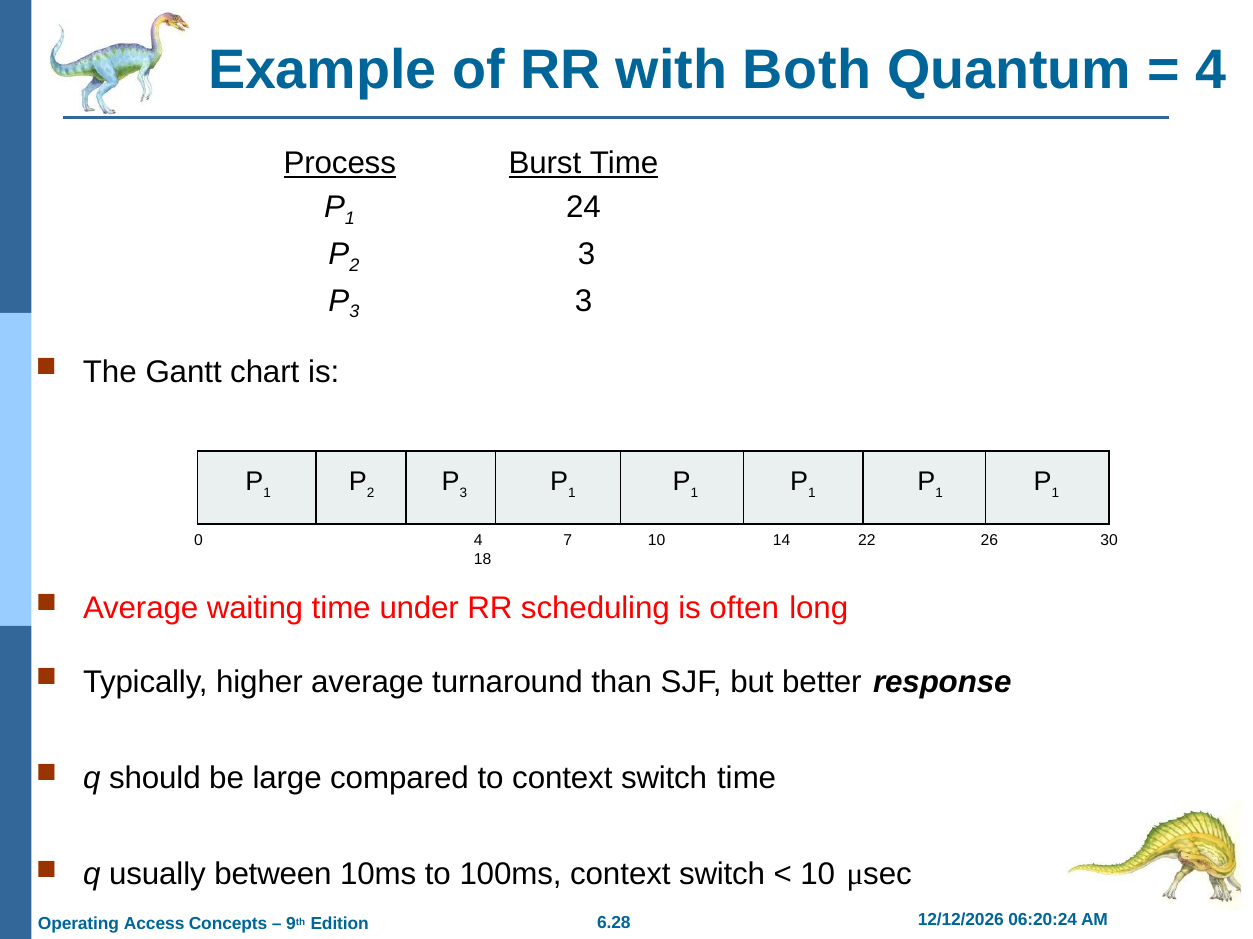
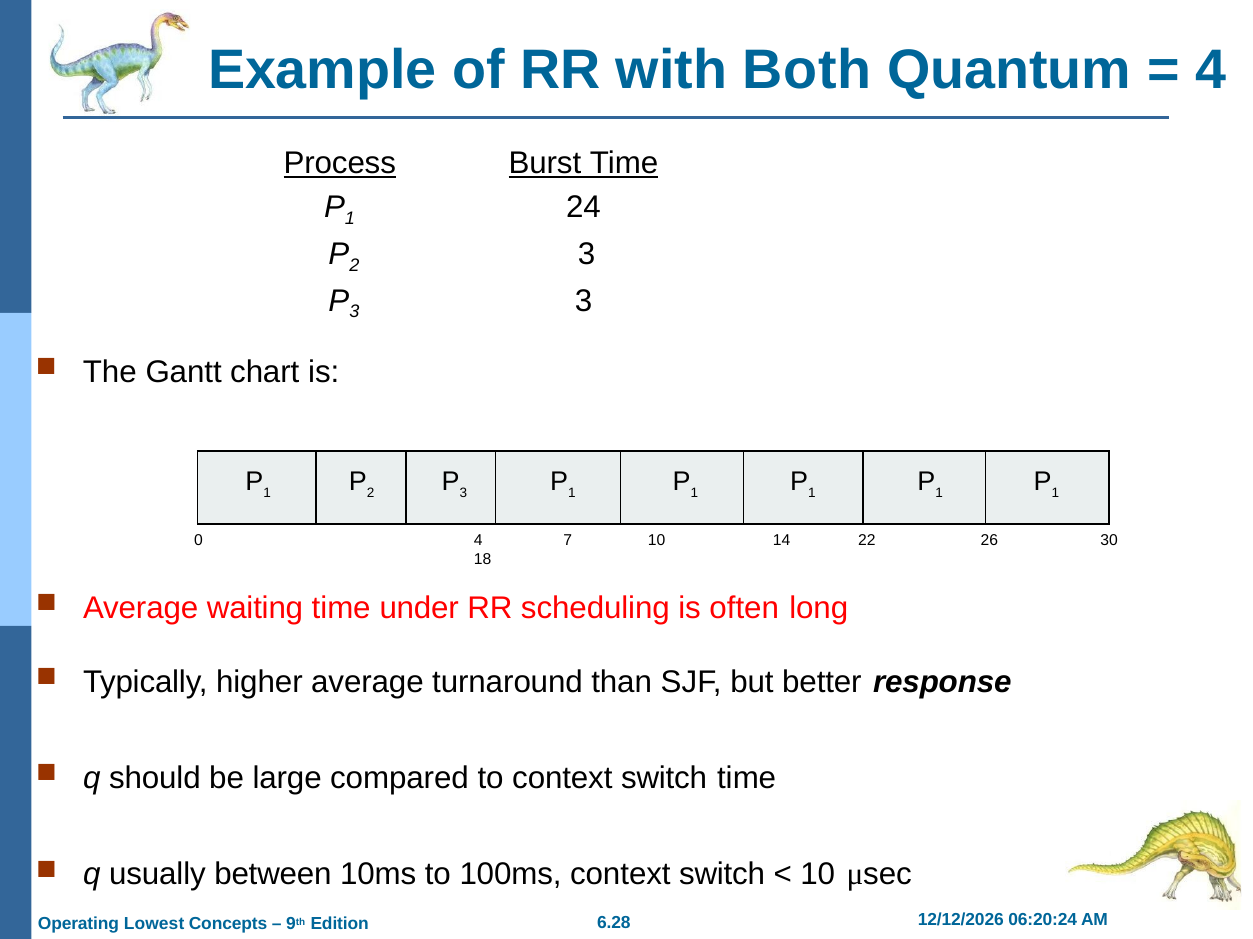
Access: Access -> Lowest (154, 925)
